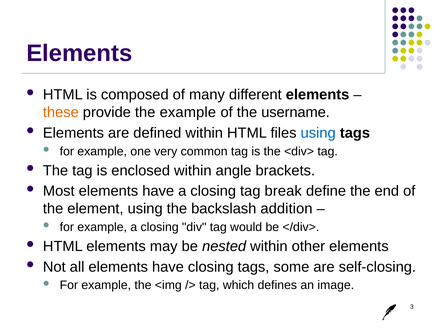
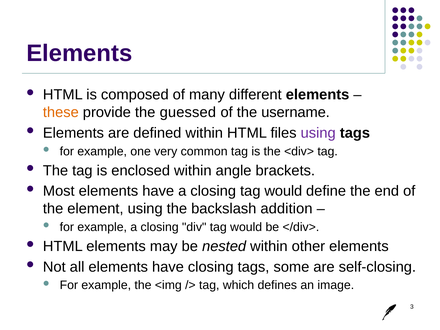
the example: example -> guessed (188, 112)
using colour: blue -> purple (318, 133)
closing tag break: break -> would (283, 191)
